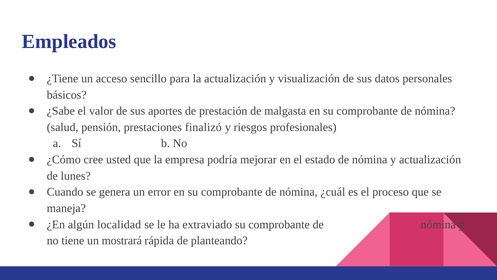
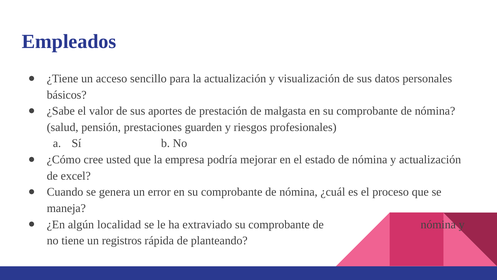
finalizó: finalizó -> guarden (203, 127)
lunes: lunes -> excel (76, 176)
mostrará: mostrará -> registros (122, 240)
